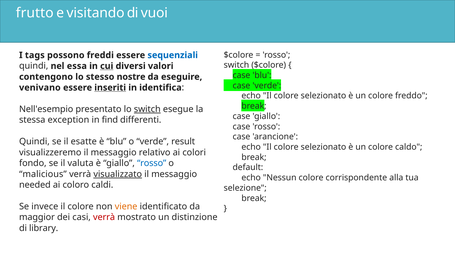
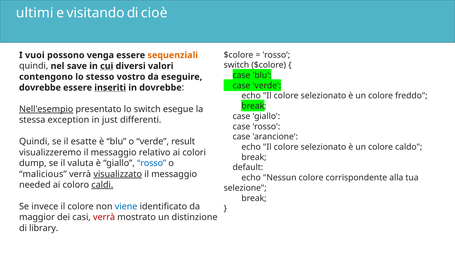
frutto: frutto -> ultimi (35, 13)
vuoi: vuoi -> cioè (154, 13)
tags: tags -> vuoi (35, 55)
freddi: freddi -> venga (100, 55)
sequenziali colour: blue -> orange (173, 55)
essa: essa -> save (77, 66)
nostre: nostre -> vostro (131, 77)
venivano: venivano -> dovrebbe (40, 88)
in identifica: identifica -> dovrebbe (160, 88)
Nell'esempio underline: none -> present (46, 109)
switch underline: present -> none (147, 109)
find: find -> just (110, 120)
fondo: fondo -> dump (33, 163)
caldi underline: none -> present (102, 185)
viene colour: orange -> blue (126, 206)
